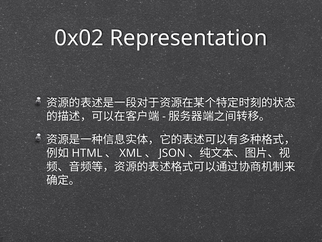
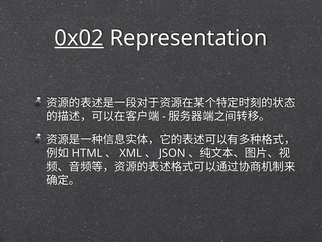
0x02 underline: none -> present (79, 38)
